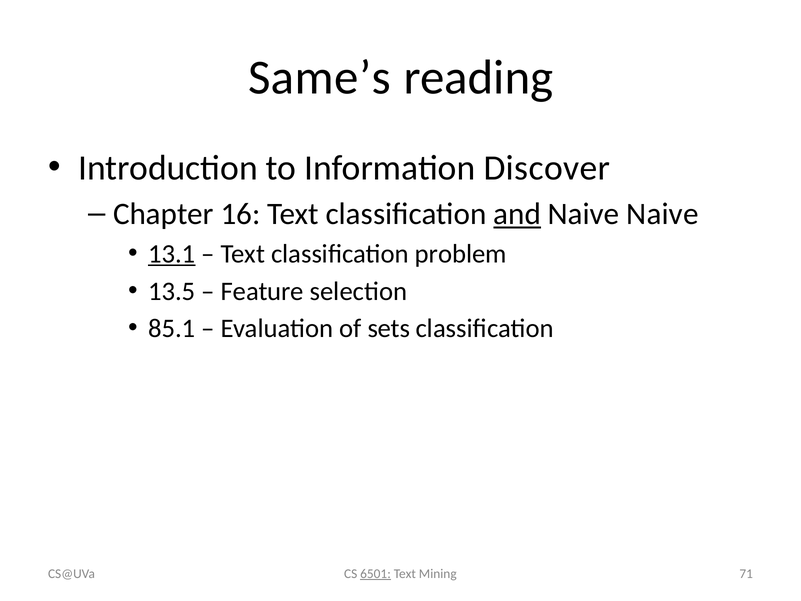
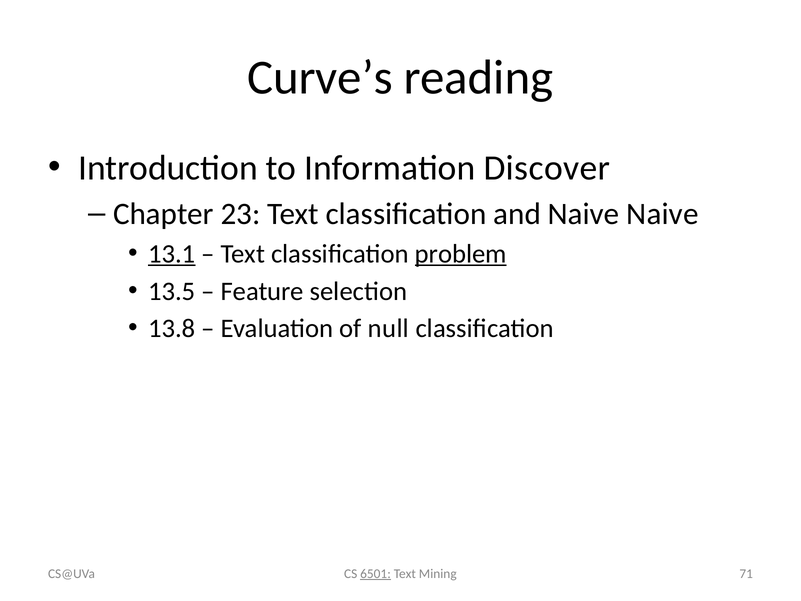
Same’s: Same’s -> Curve’s (320, 78)
16: 16 -> 23 (240, 214)
and underline: present -> none (517, 214)
problem underline: none -> present (461, 254)
85.1: 85.1 -> 13.8 (172, 329)
sets: sets -> null (389, 329)
